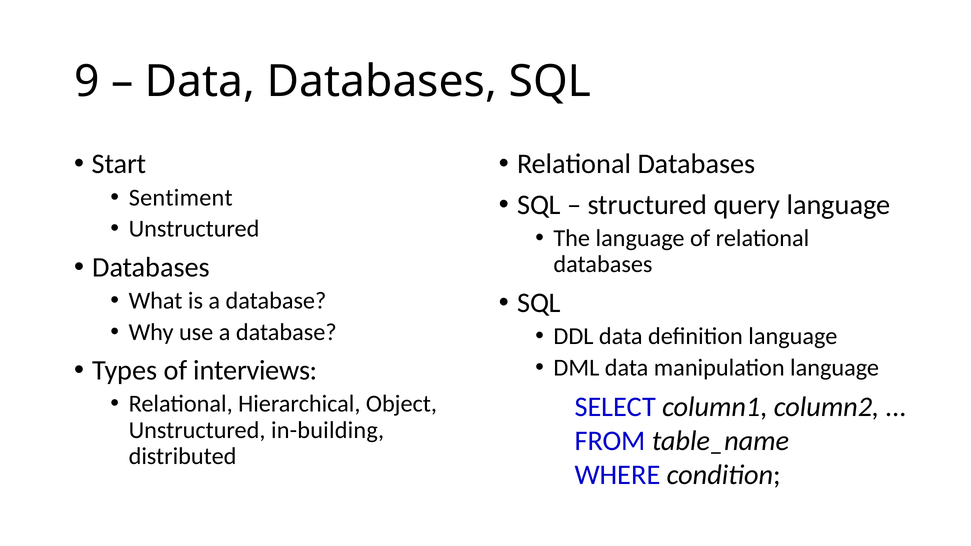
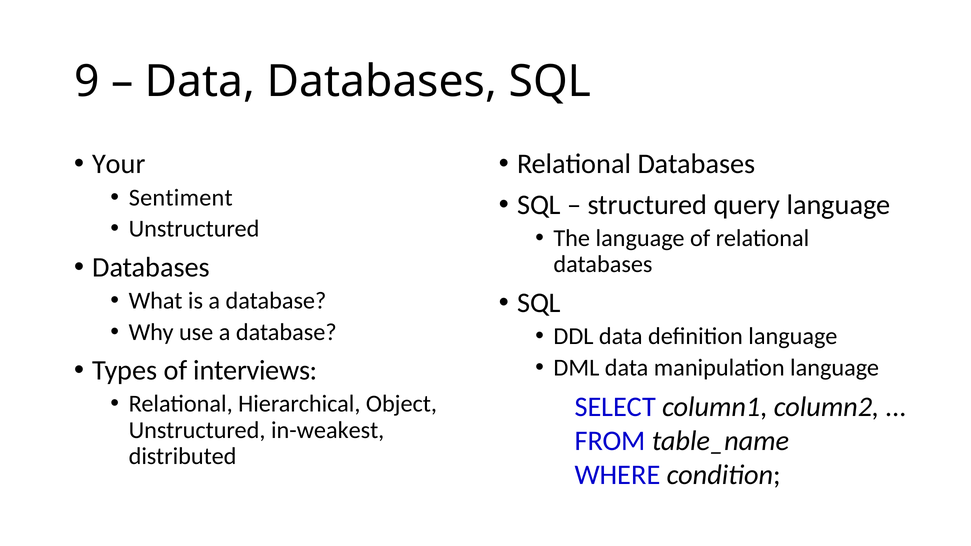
Start: Start -> Your (119, 164)
in-building: in-building -> in-weakest (328, 430)
